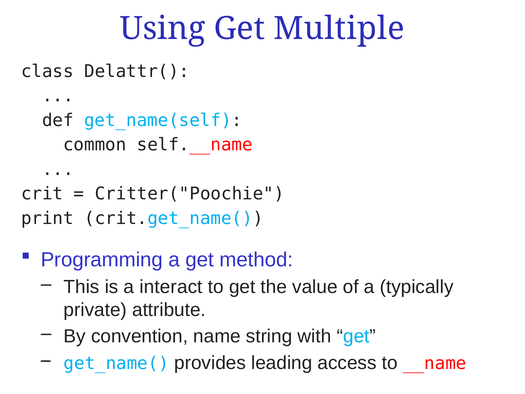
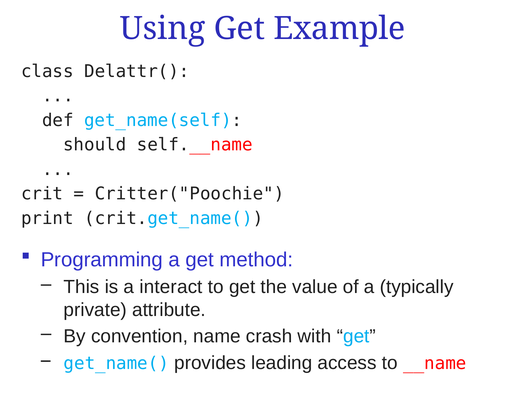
Multiple: Multiple -> Example (339, 28)
common: common -> should (95, 145)
string: string -> crash (269, 336)
